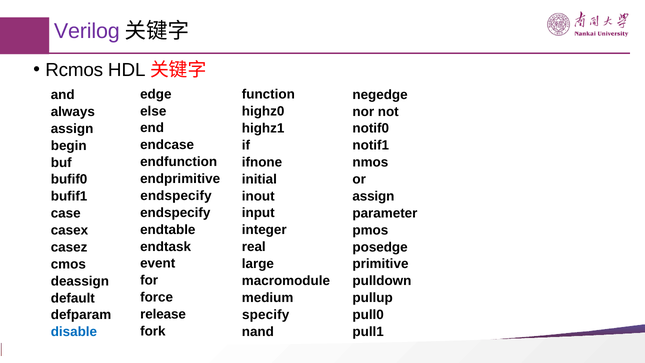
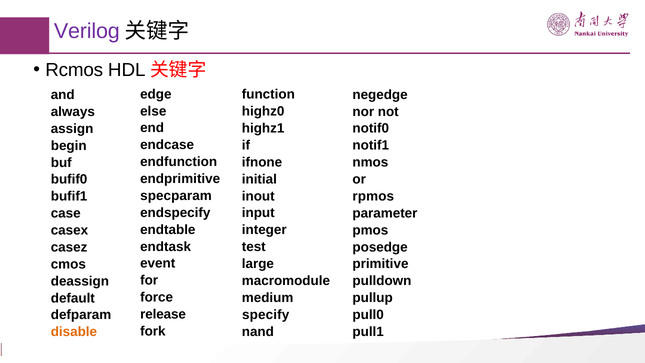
endspecify: endspecify -> specparam (176, 196)
assign: assign -> rpmos (373, 196)
real: real -> test (254, 247)
disable colour: blue -> orange (74, 332)
